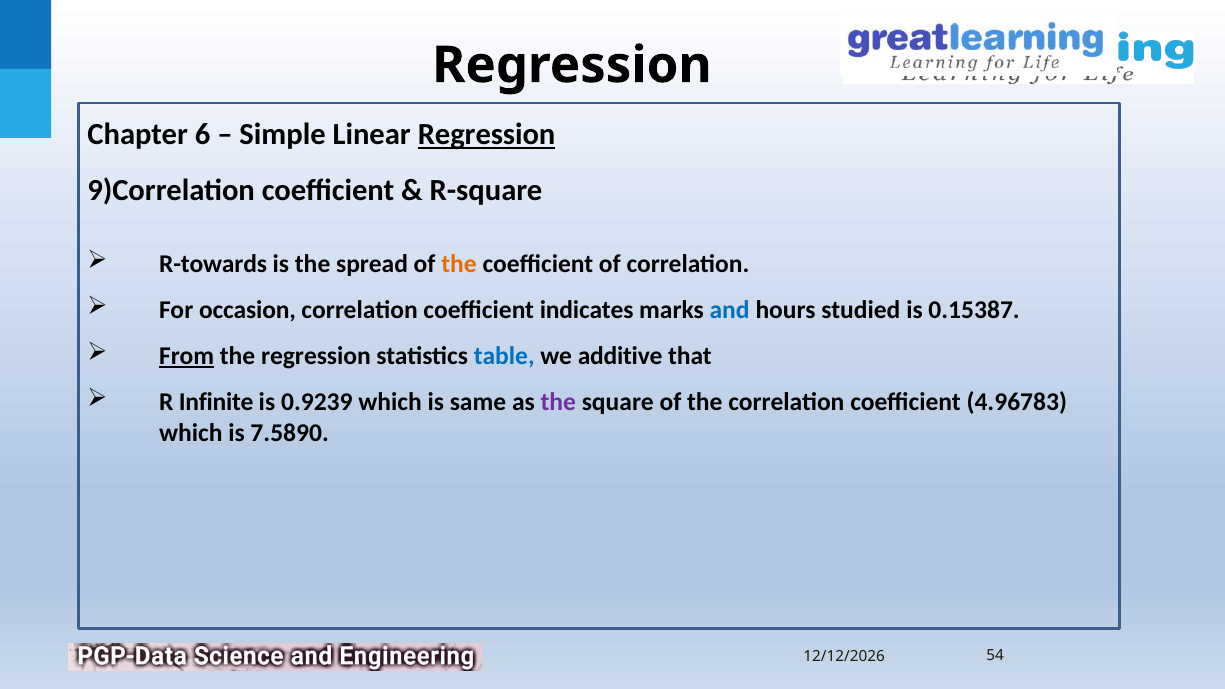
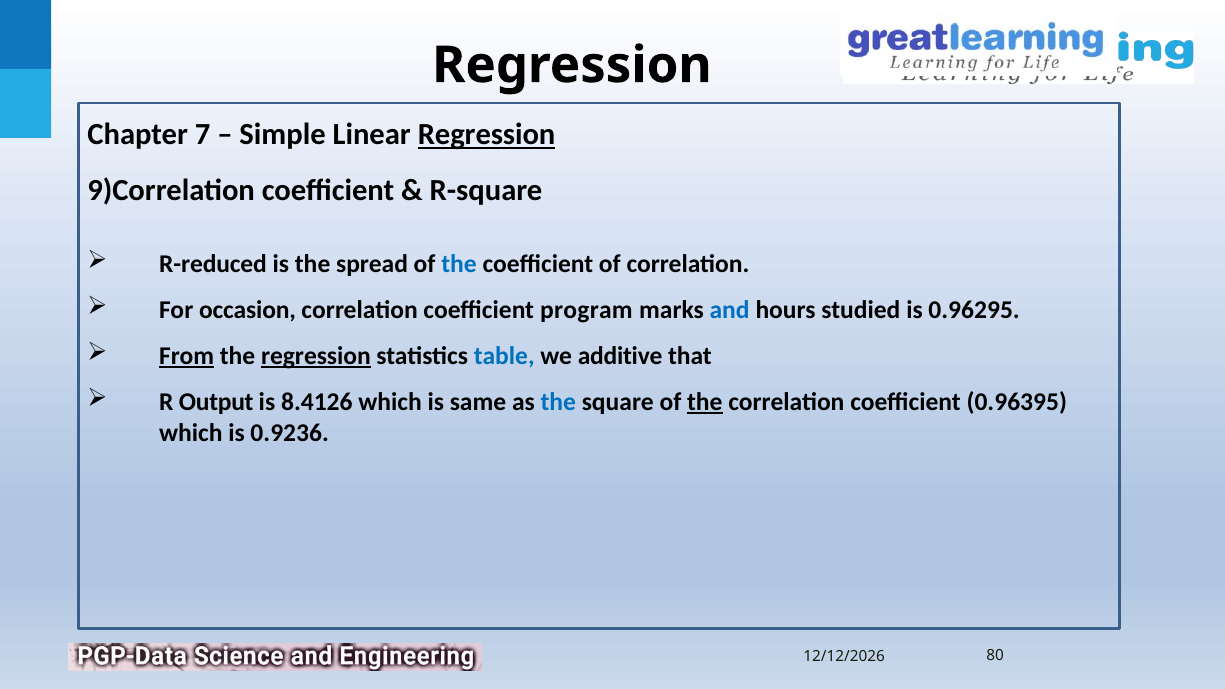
6: 6 -> 7 (203, 135)
R-towards: R-towards -> R-reduced (213, 264)
the colour: orange -> blue (459, 264)
indicates: indicates -> program (586, 310)
0.15387: 0.15387 -> 0.96295 (974, 310)
regression underline: none -> present (316, 356)
Infinite: Infinite -> Output (216, 402)
0.9239: 0.9239 -> 8.4126 (317, 402)
the colour: purple -> blue (558, 402)
the underline: none -> present (705, 402)
4.96783: 4.96783 -> 0.96395 (1017, 402)
7.5890: 7.5890 -> 0.9236 (290, 433)
54: 54 -> 80 (995, 655)
